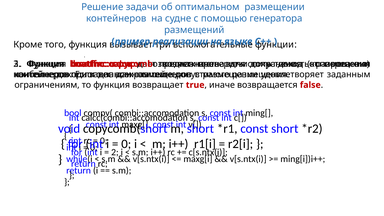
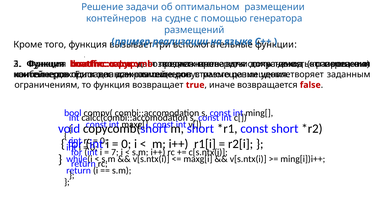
2: 2 -> 7 (115, 152)
